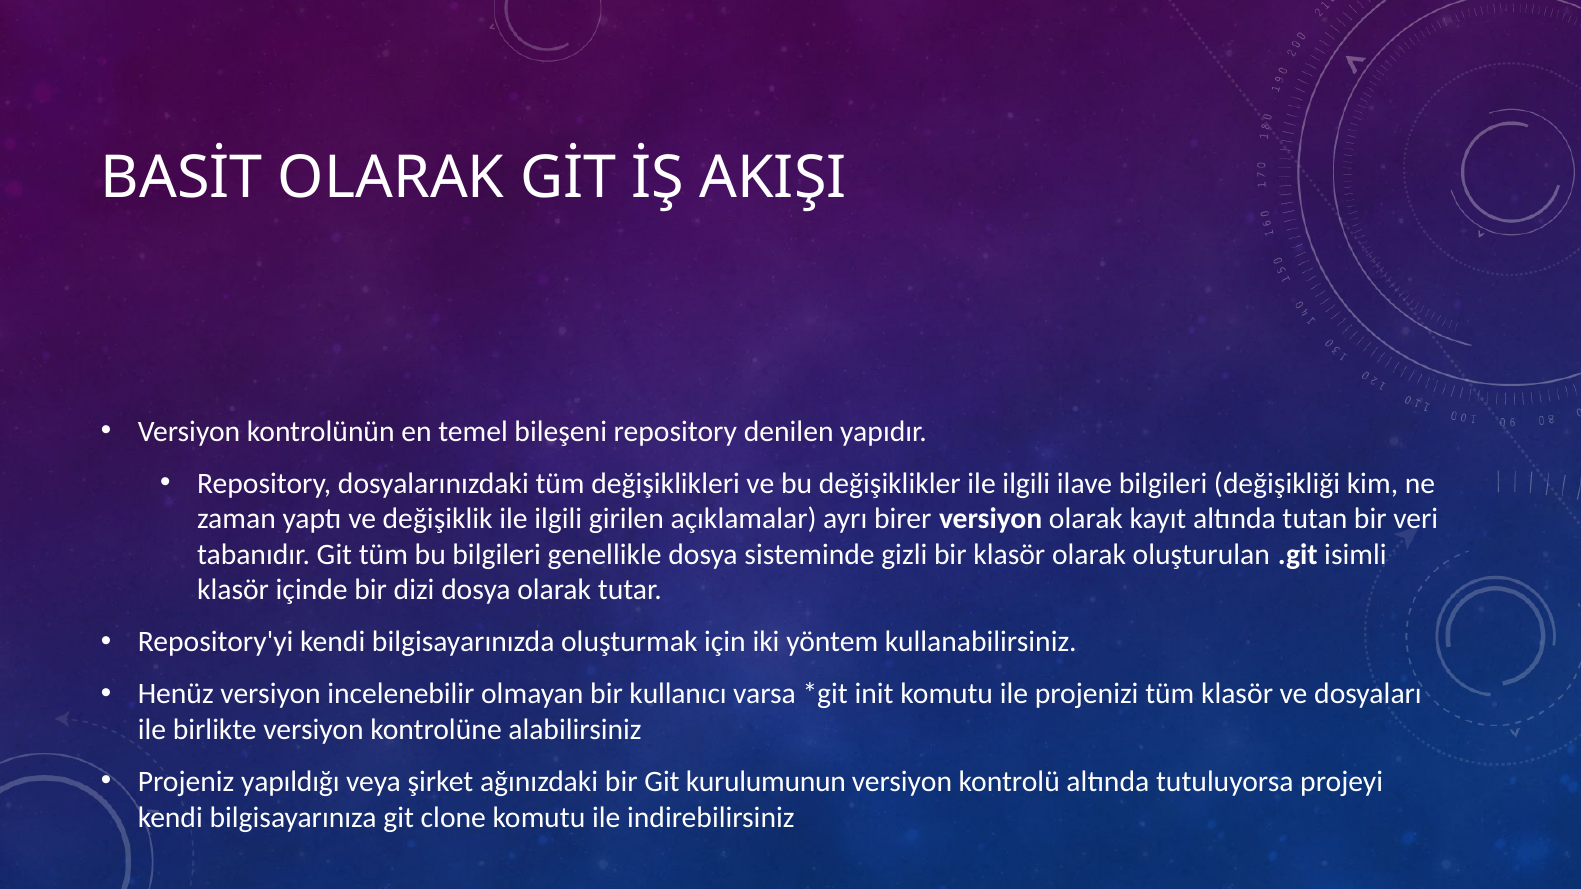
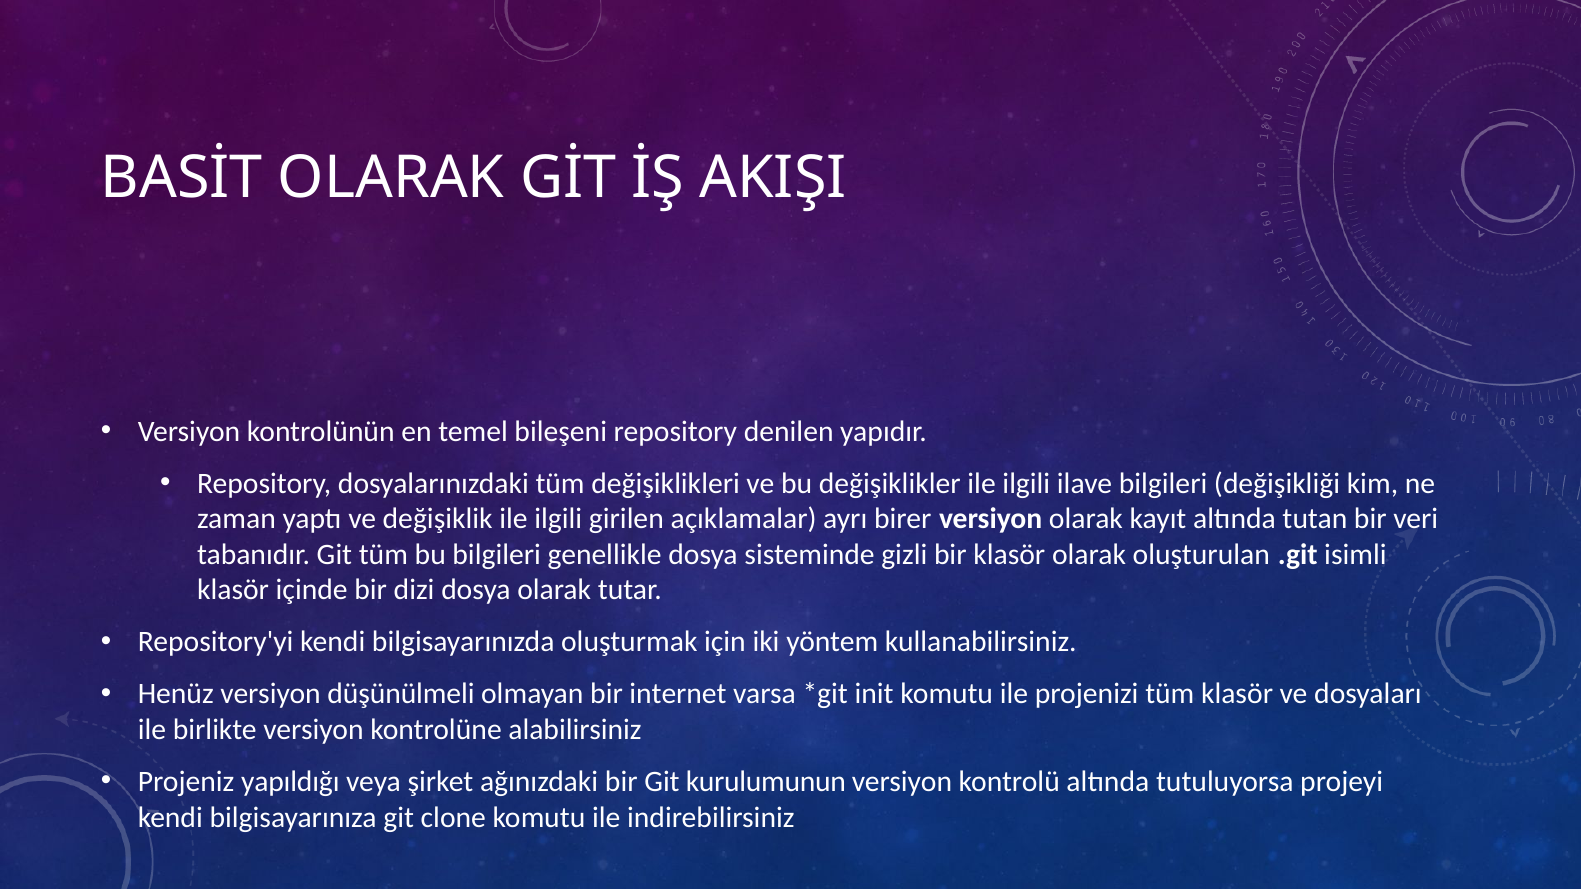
incelenebilir: incelenebilir -> düşünülmeli (401, 694)
kullanıcı: kullanıcı -> internet (678, 694)
